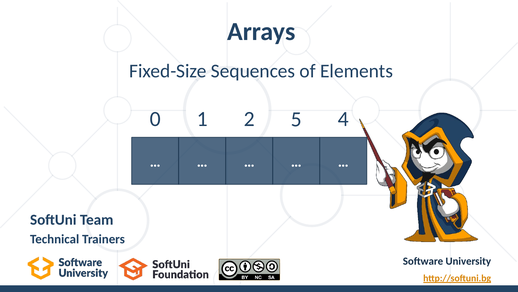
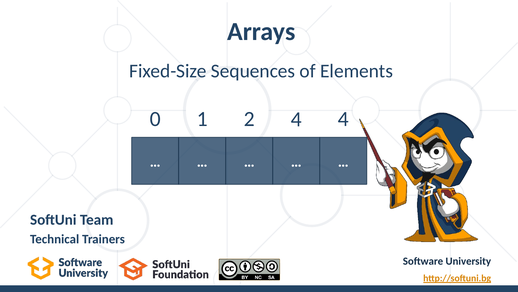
2 5: 5 -> 4 (296, 119)
